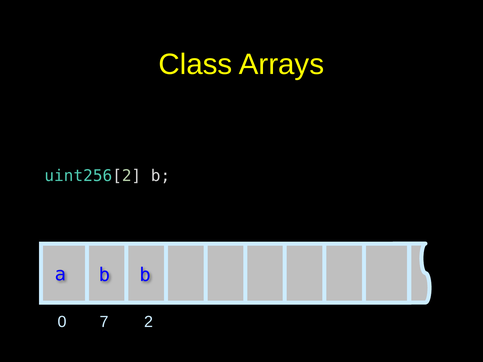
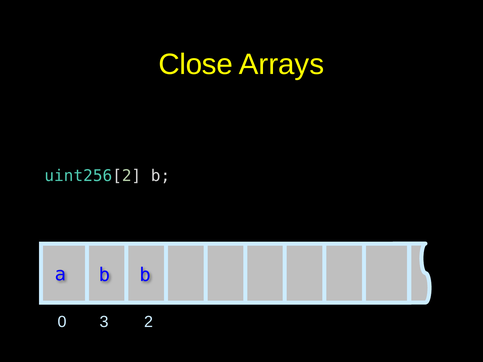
Class: Class -> Close (196, 64)
7: 7 -> 3 (104, 322)
